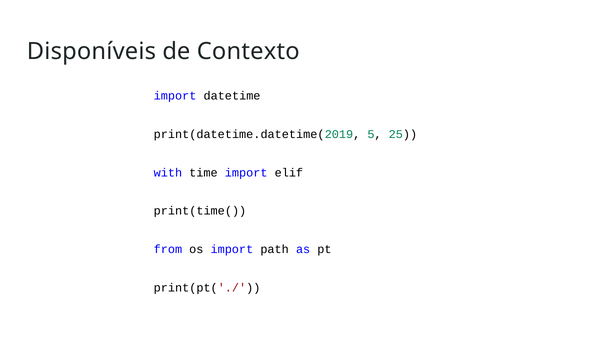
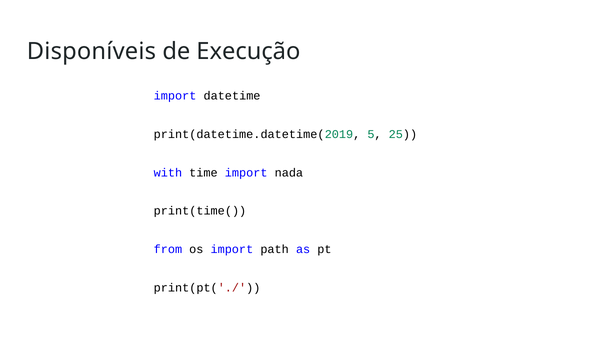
Contexto: Contexto -> Execução (248, 52)
elif: elif -> nada (289, 172)
